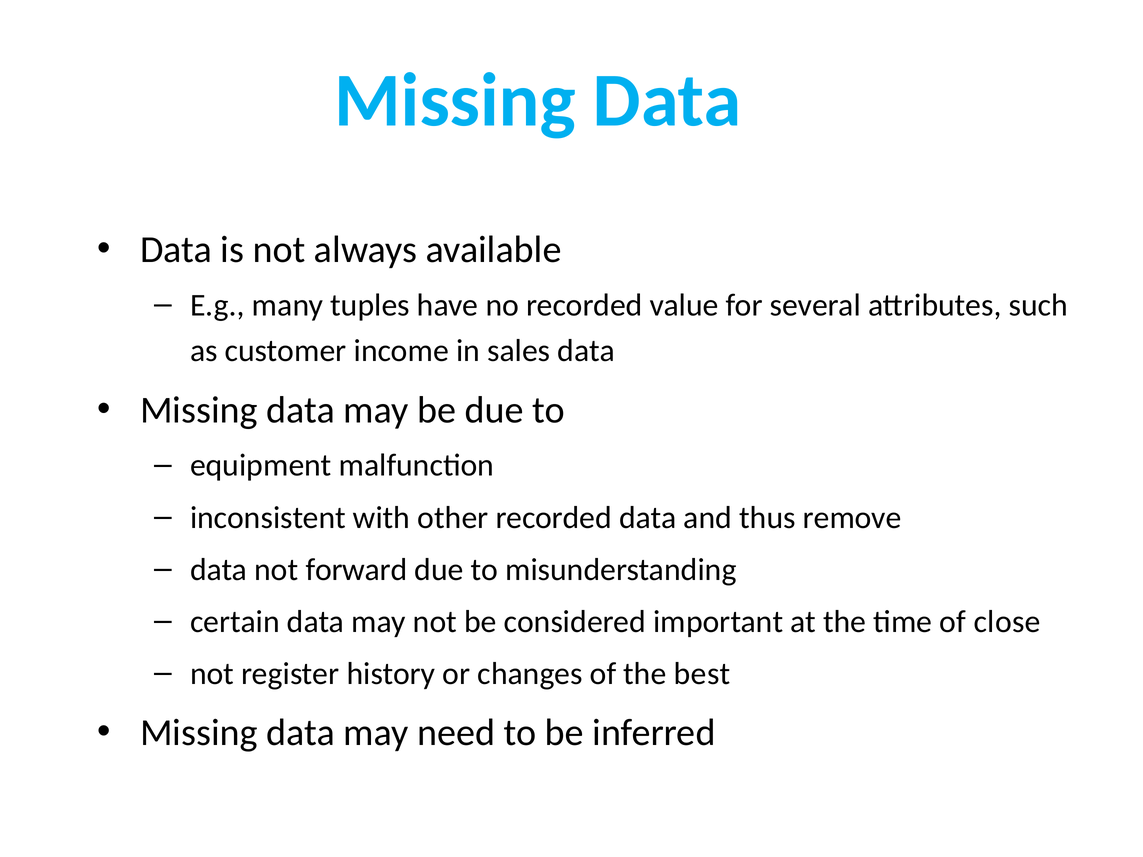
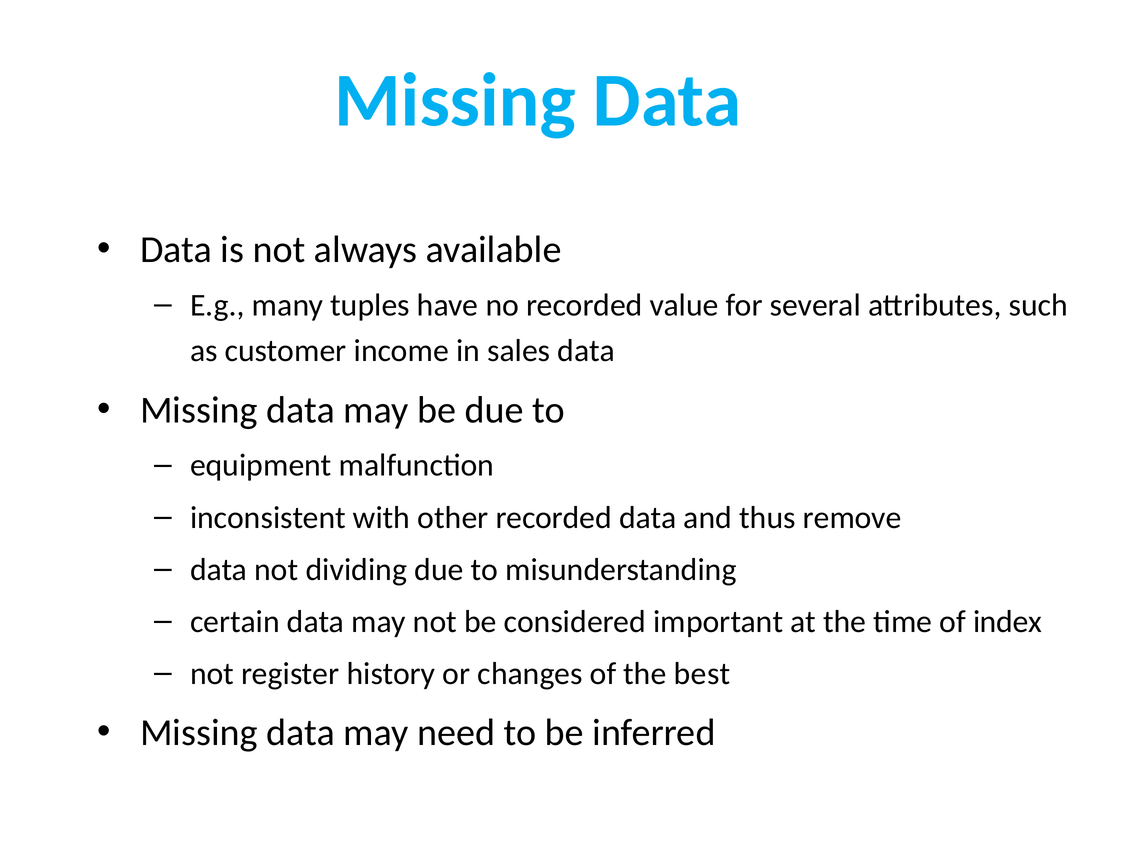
forward: forward -> dividing (356, 570)
close: close -> index (1007, 622)
